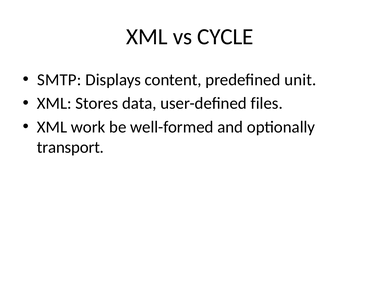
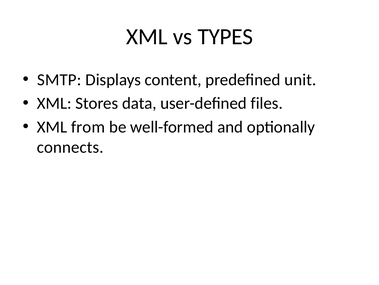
CYCLE: CYCLE -> TYPES (225, 37)
work: work -> from (88, 127)
transport: transport -> connects (70, 147)
